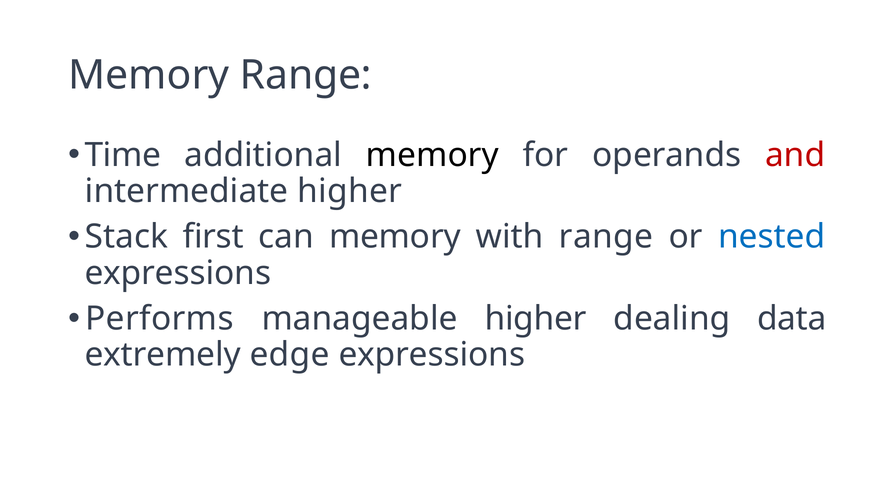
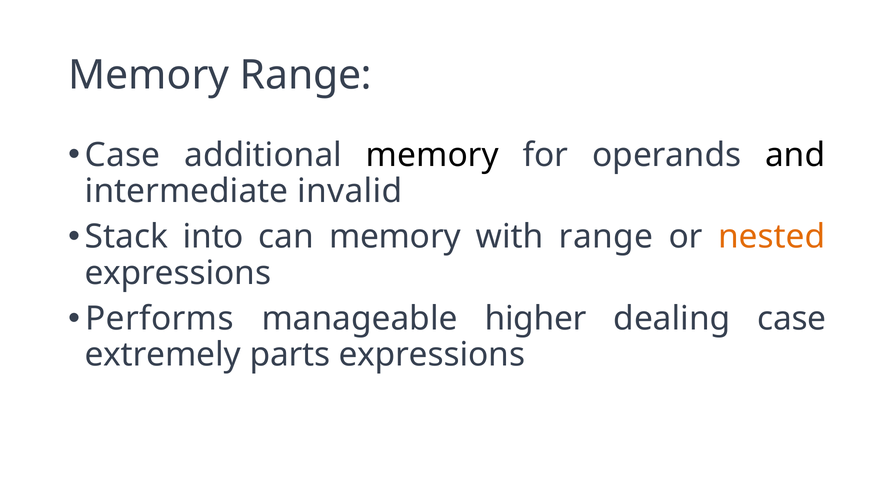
Time: Time -> Case (123, 155)
and colour: red -> black (795, 155)
intermediate higher: higher -> invalid (350, 191)
first: first -> into (213, 237)
nested colour: blue -> orange (772, 237)
dealing data: data -> case (792, 319)
edge: edge -> parts (290, 355)
